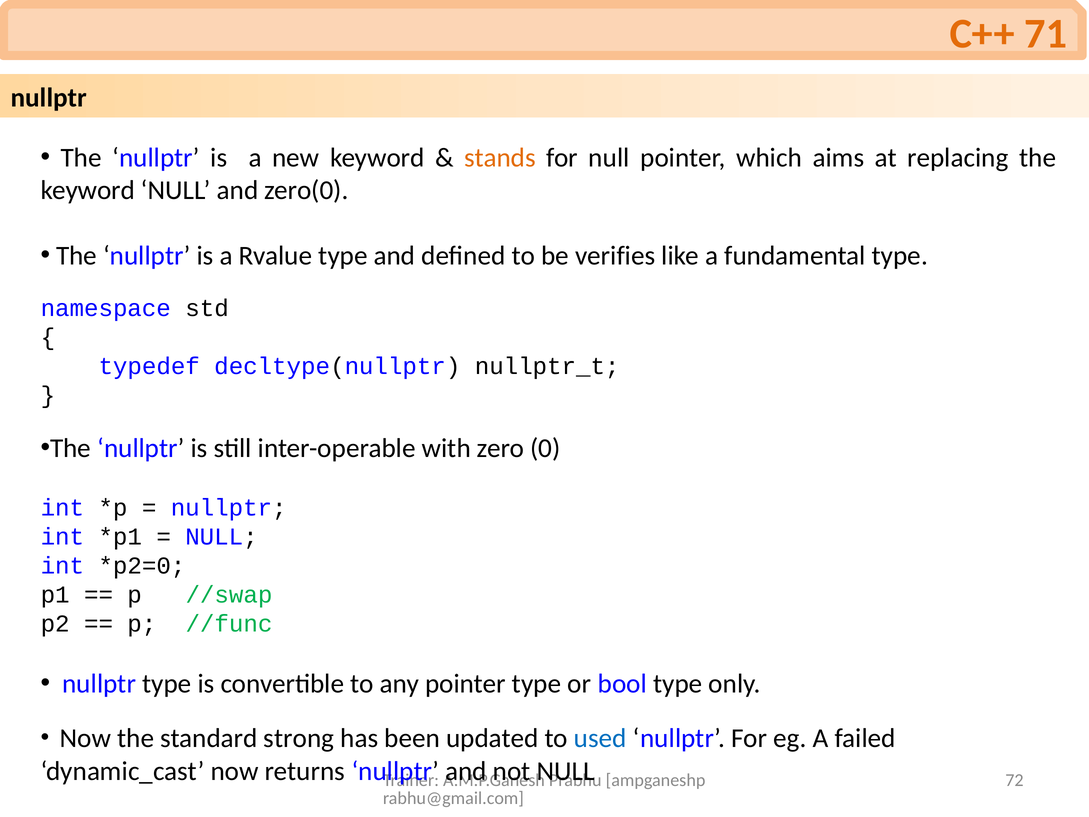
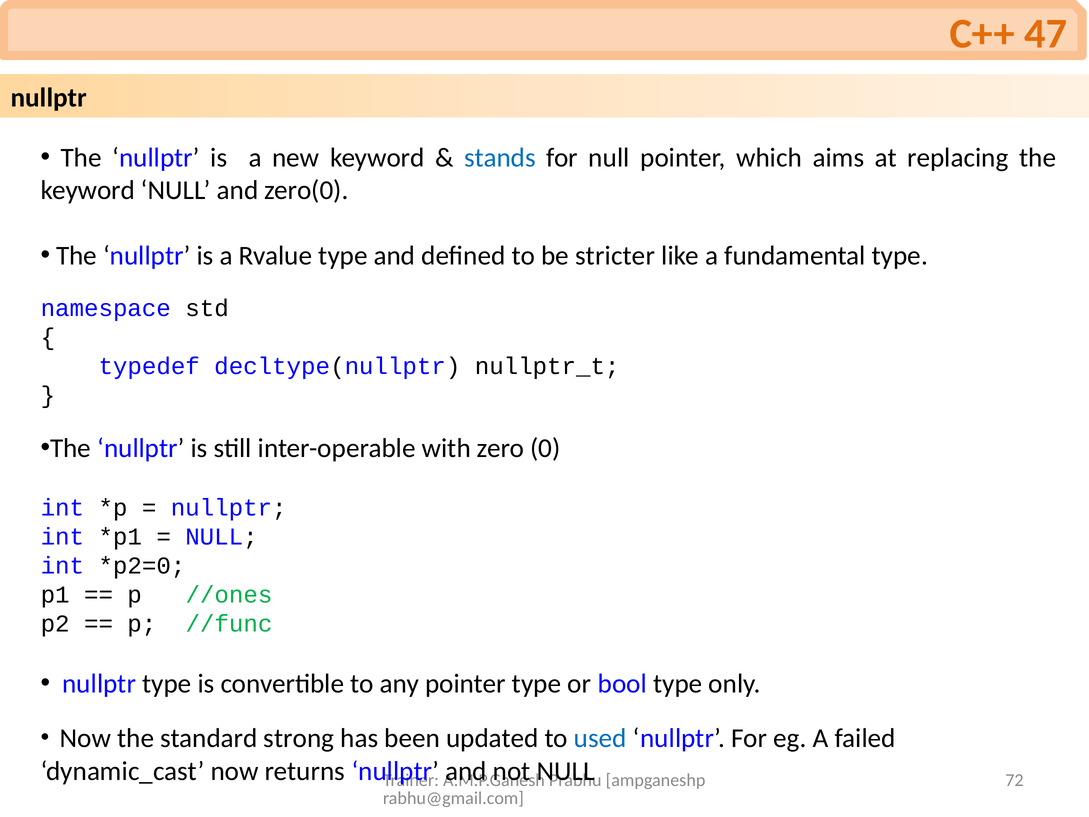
71: 71 -> 47 (1045, 34)
stands colour: orange -> blue (500, 158)
verifies: verifies -> stricter (615, 256)
//swap: //swap -> //ones (229, 595)
